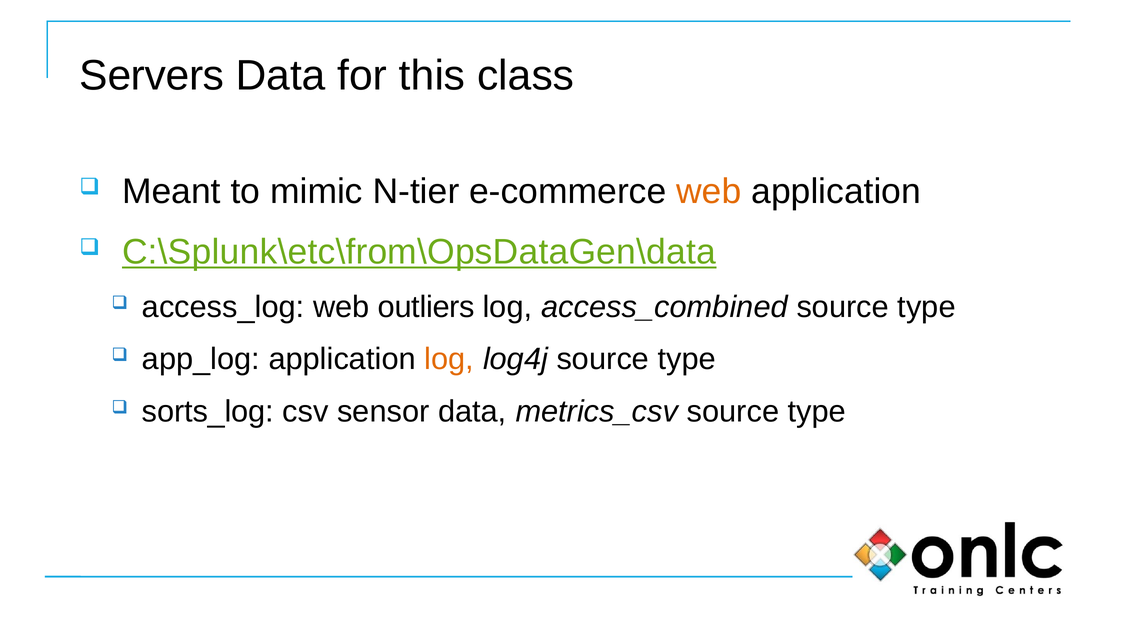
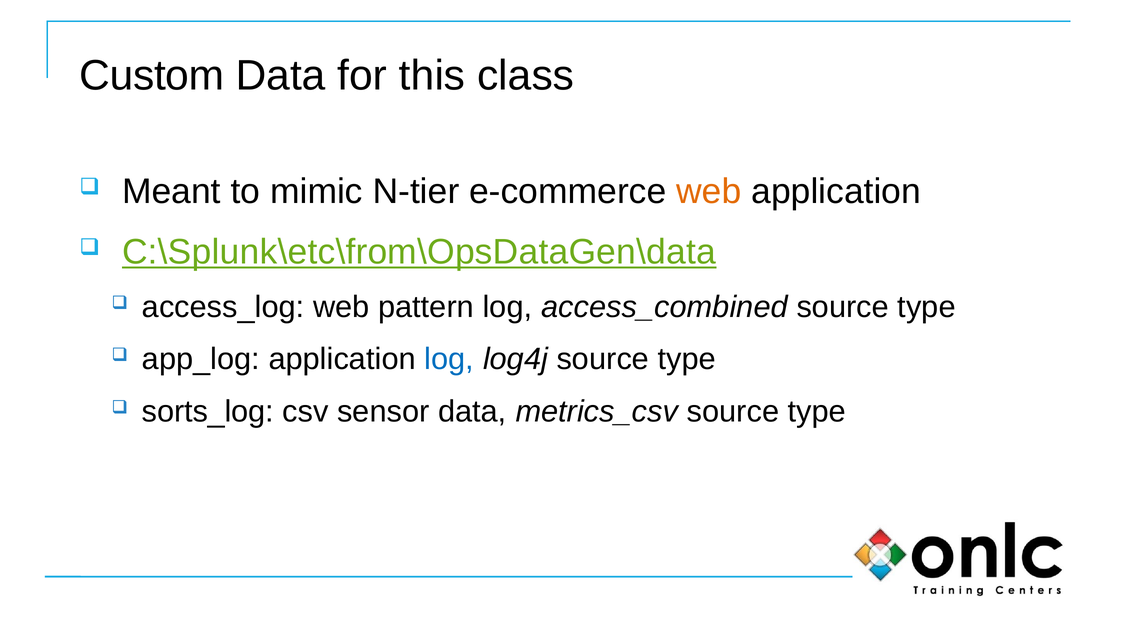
Servers: Servers -> Custom (152, 75)
outliers: outliers -> pattern (426, 307)
log colour: orange -> blue (449, 359)
